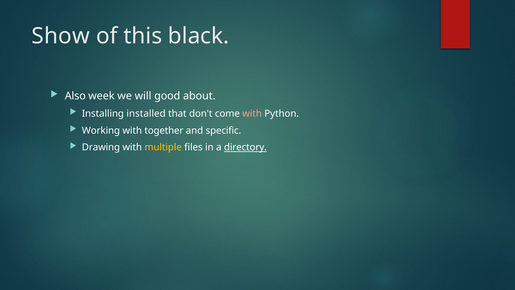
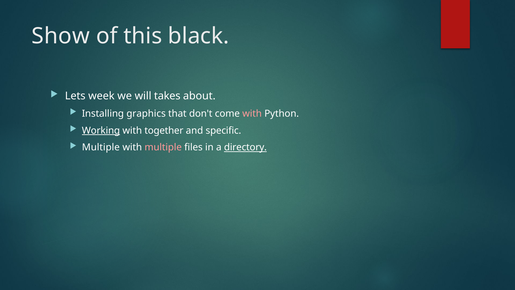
Also: Also -> Lets (75, 96)
good: good -> takes (167, 96)
installed: installed -> graphics (146, 113)
Working underline: none -> present (101, 130)
Drawing: Drawing -> Multiple (101, 147)
multiple colour: yellow -> pink (163, 147)
